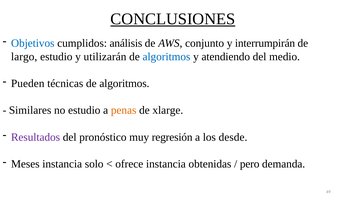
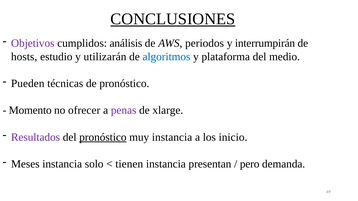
Objetivos colour: blue -> purple (33, 43)
conjunto: conjunto -> periodos (205, 43)
largo: largo -> hosts (24, 57)
atendiendo: atendiendo -> plataforma (226, 57)
técnicas de algoritmos: algoritmos -> pronóstico (124, 84)
Similares: Similares -> Momento (30, 111)
no estudio: estudio -> ofrecer (84, 111)
penas colour: orange -> purple (124, 111)
pronóstico underline: none -> present (103, 137)
muy regresión: regresión -> instancia (172, 137)
desde: desde -> inicio (233, 137)
ofrece: ofrece -> tienen (129, 164)
obtenidas: obtenidas -> presentan (210, 164)
